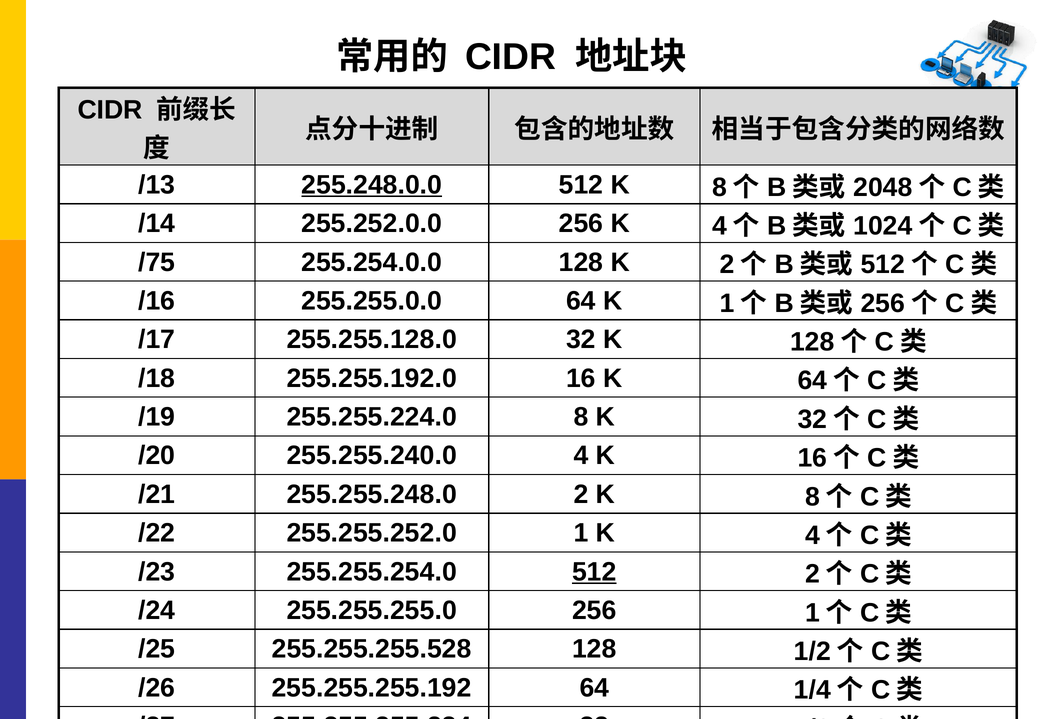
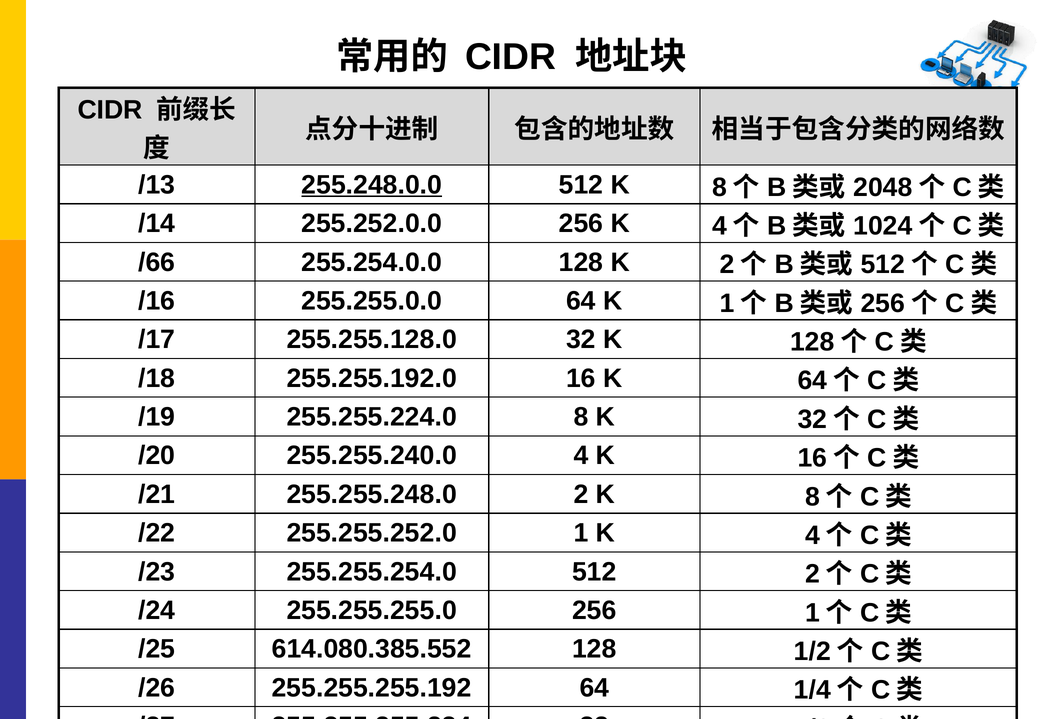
/75: /75 -> /66 (157, 262)
512 underline: present -> none (594, 571)
255.255.255.528: 255.255.255.528 -> 614.080.385.552 (372, 649)
